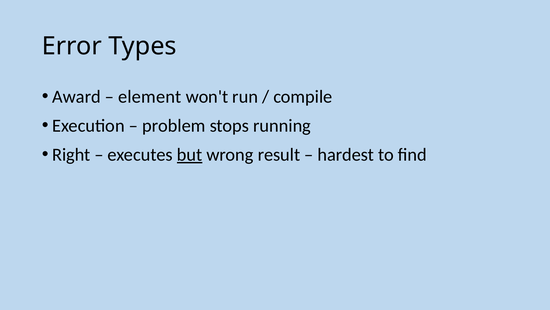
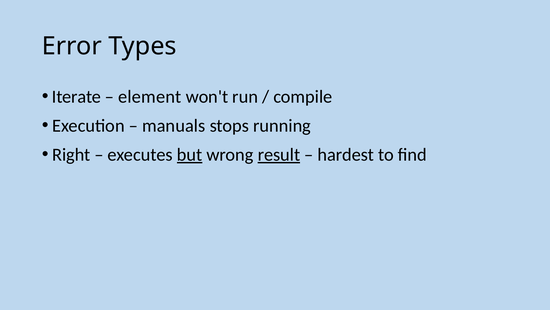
Award: Award -> Iterate (77, 97)
problem: problem -> manuals (174, 126)
result underline: none -> present (279, 154)
